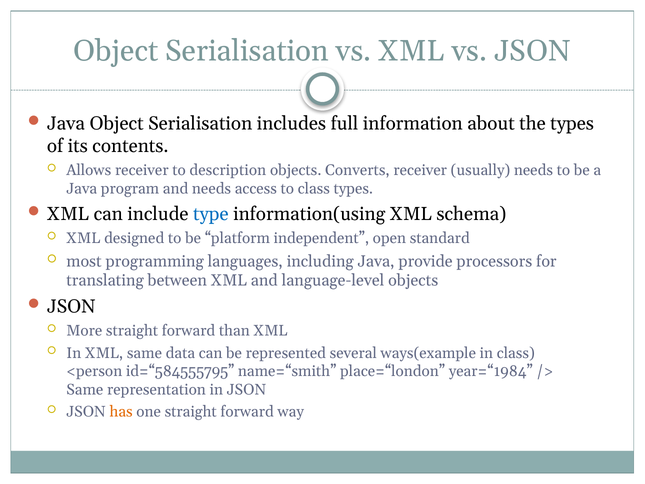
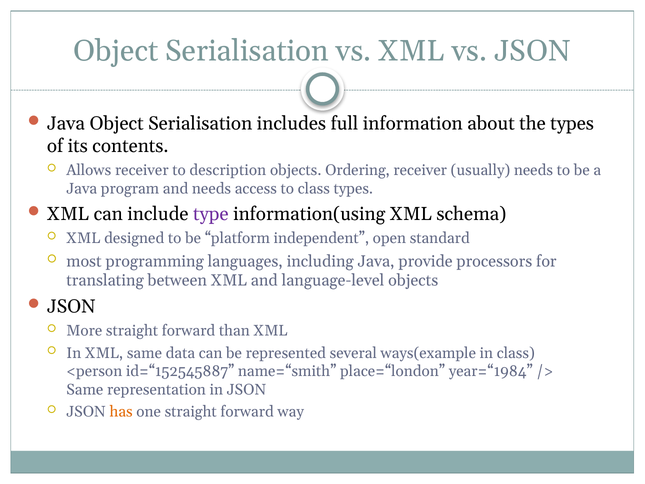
Converts: Converts -> Ordering (357, 170)
type colour: blue -> purple (211, 214)
id=“584555795: id=“584555795 -> id=“152545887 (180, 371)
